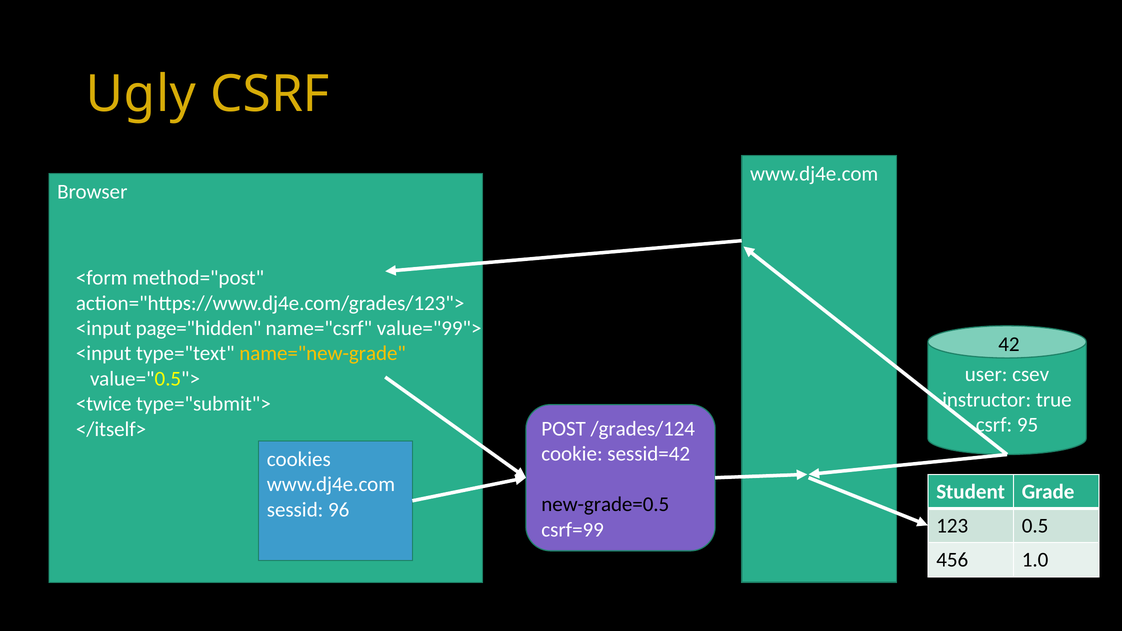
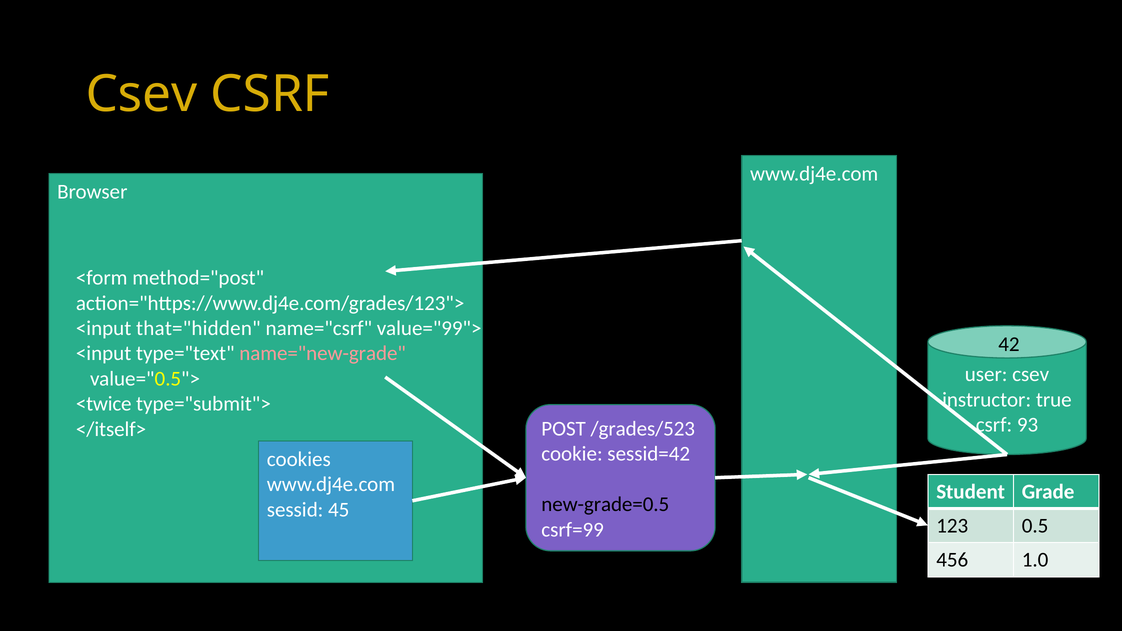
Ugly: Ugly -> Csev (141, 94)
page="hidden: page="hidden -> that="hidden (198, 328)
name="new-grade colour: yellow -> pink (323, 354)
95: 95 -> 93 (1028, 425)
/grades/124: /grades/124 -> /grades/523 (643, 429)
96: 96 -> 45 (339, 510)
